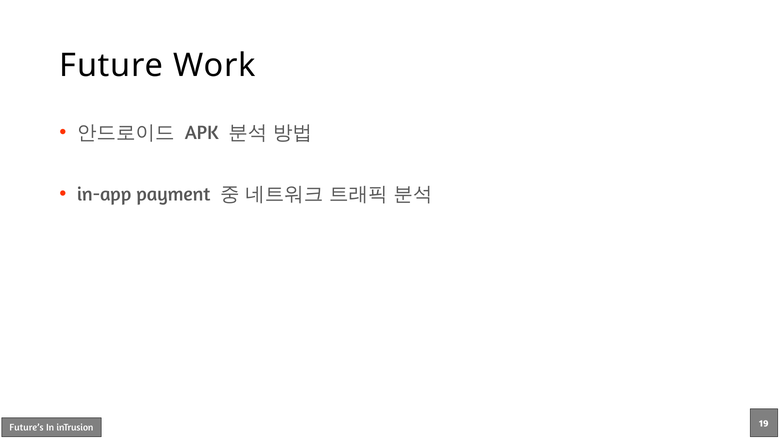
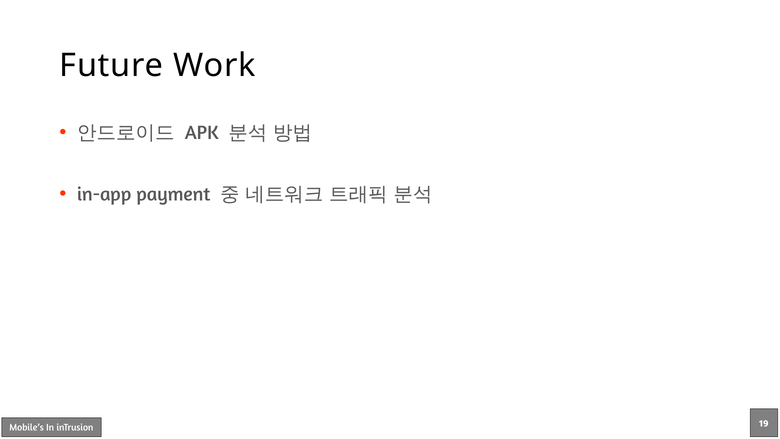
Future’s: Future’s -> Mobile’s (27, 427)
